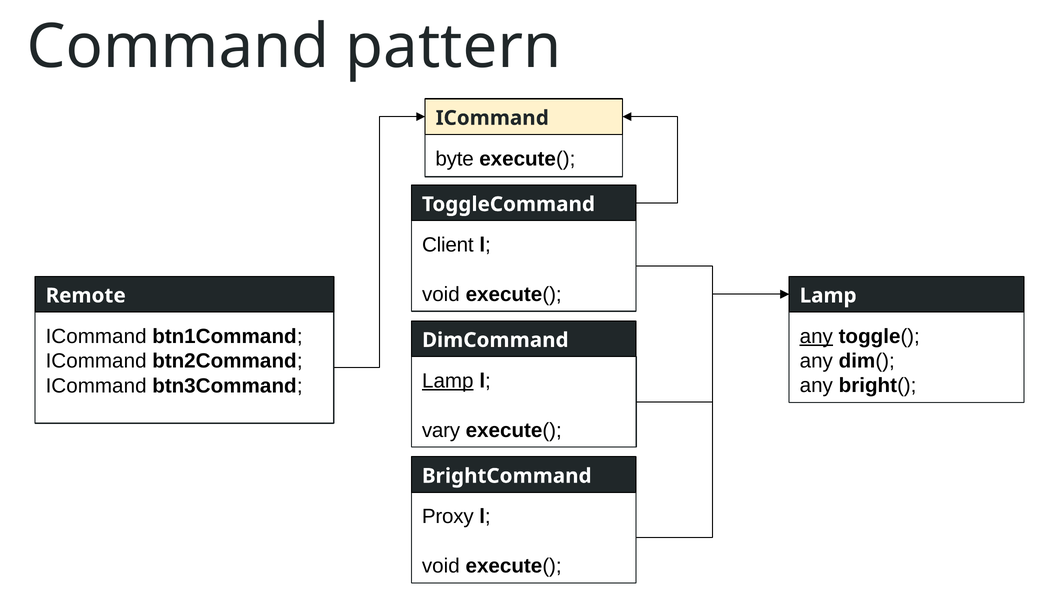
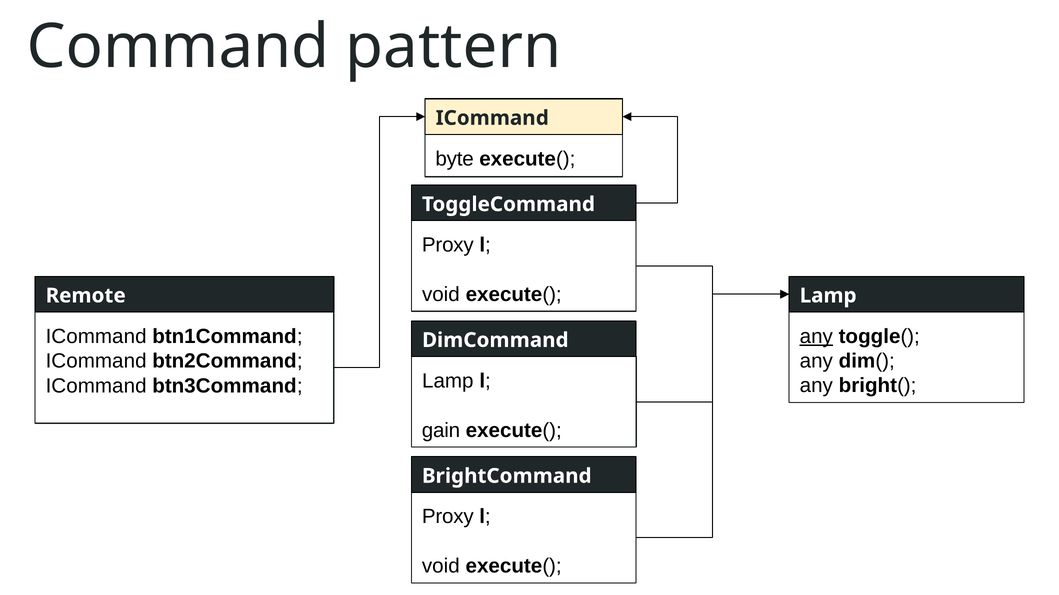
Client: Client -> Proxy (448, 245)
Lamp underline: present -> none (448, 381)
vary: vary -> gain (441, 431)
